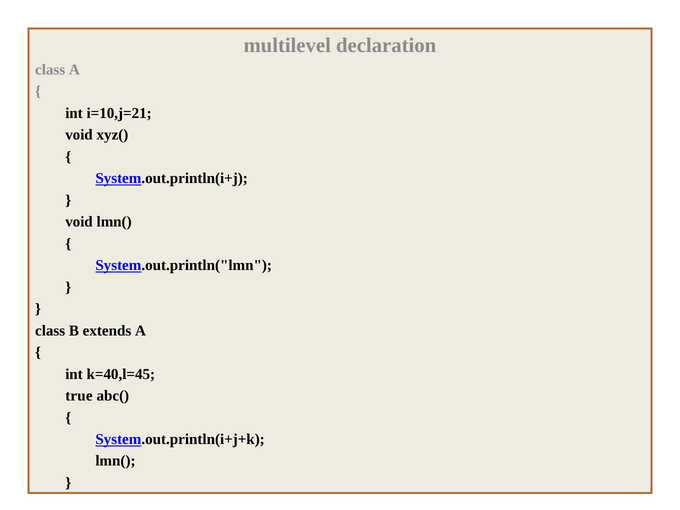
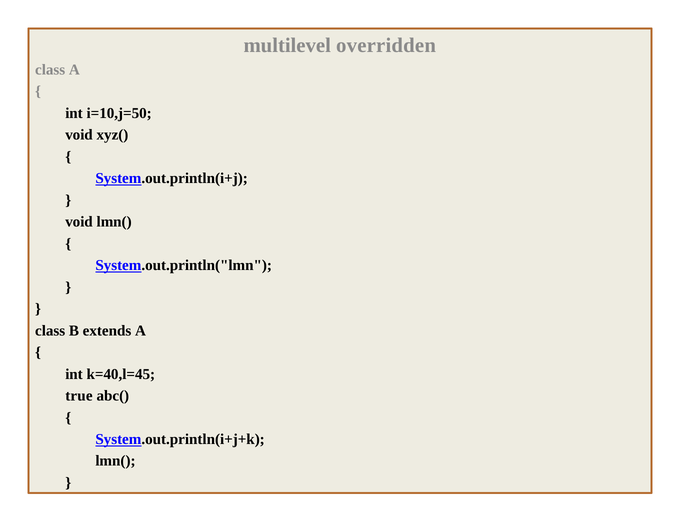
declaration: declaration -> overridden (386, 46)
i=10,j=21: i=10,j=21 -> i=10,j=50 (119, 113)
